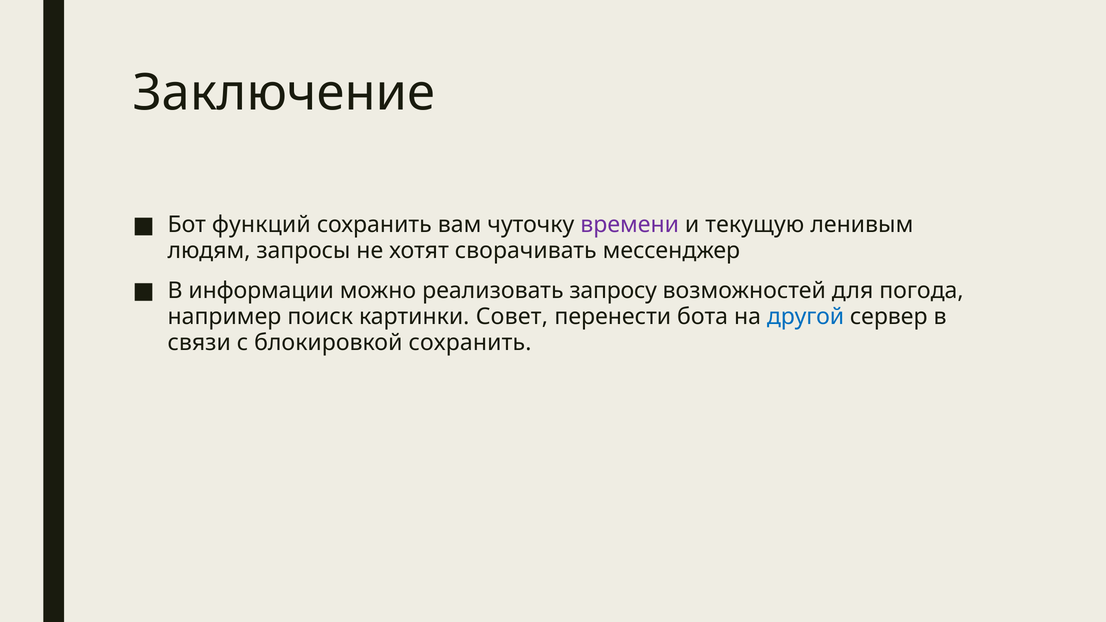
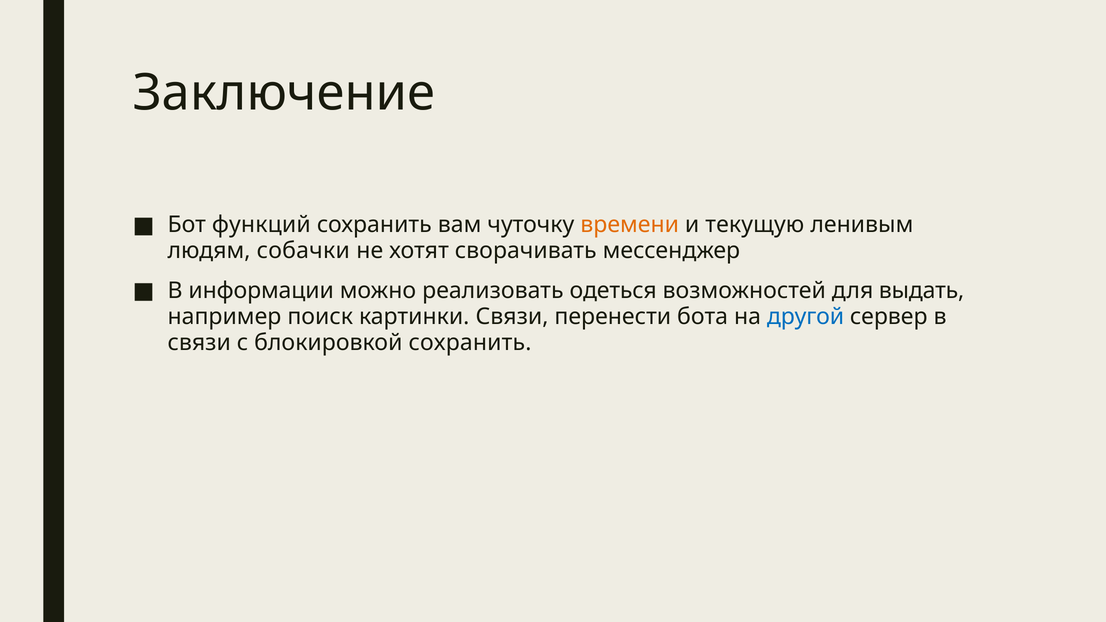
времени colour: purple -> orange (630, 225)
запросы: запросы -> собачки (303, 251)
запросу: запросу -> одеться (613, 291)
погода: погода -> выдать (922, 291)
картинки Совет: Совет -> Связи (512, 317)
